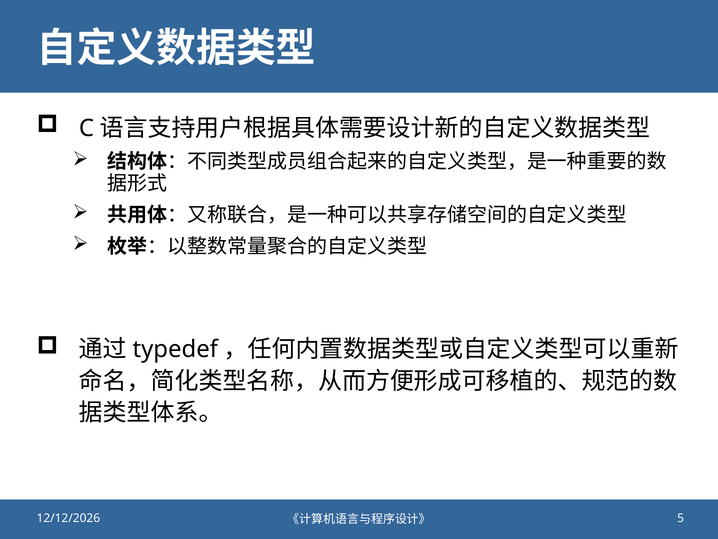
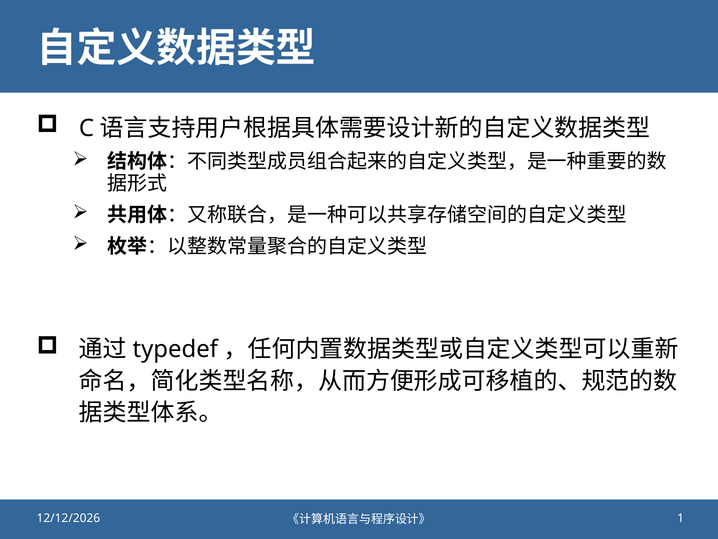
5: 5 -> 1 (681, 518)
